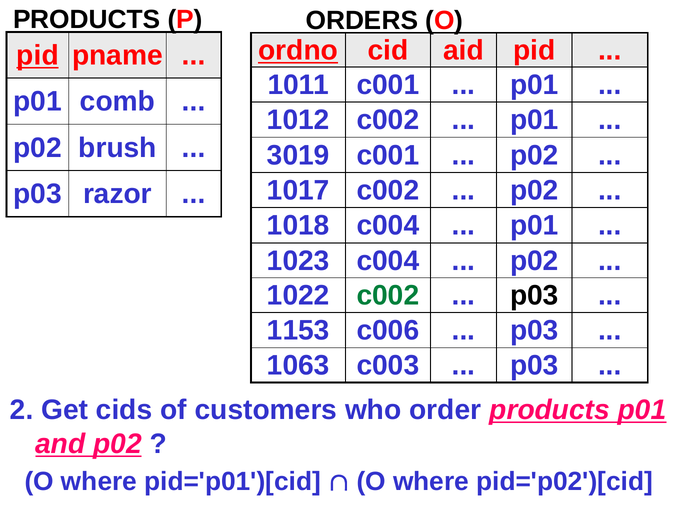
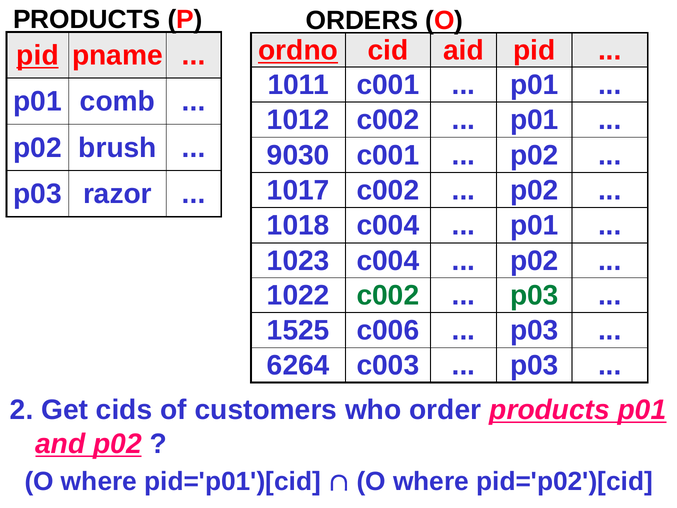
3019: 3019 -> 9030 (298, 155)
p03 colour: black -> green (534, 295)
1153: 1153 -> 1525 (298, 330)
1063: 1063 -> 6264 (298, 365)
